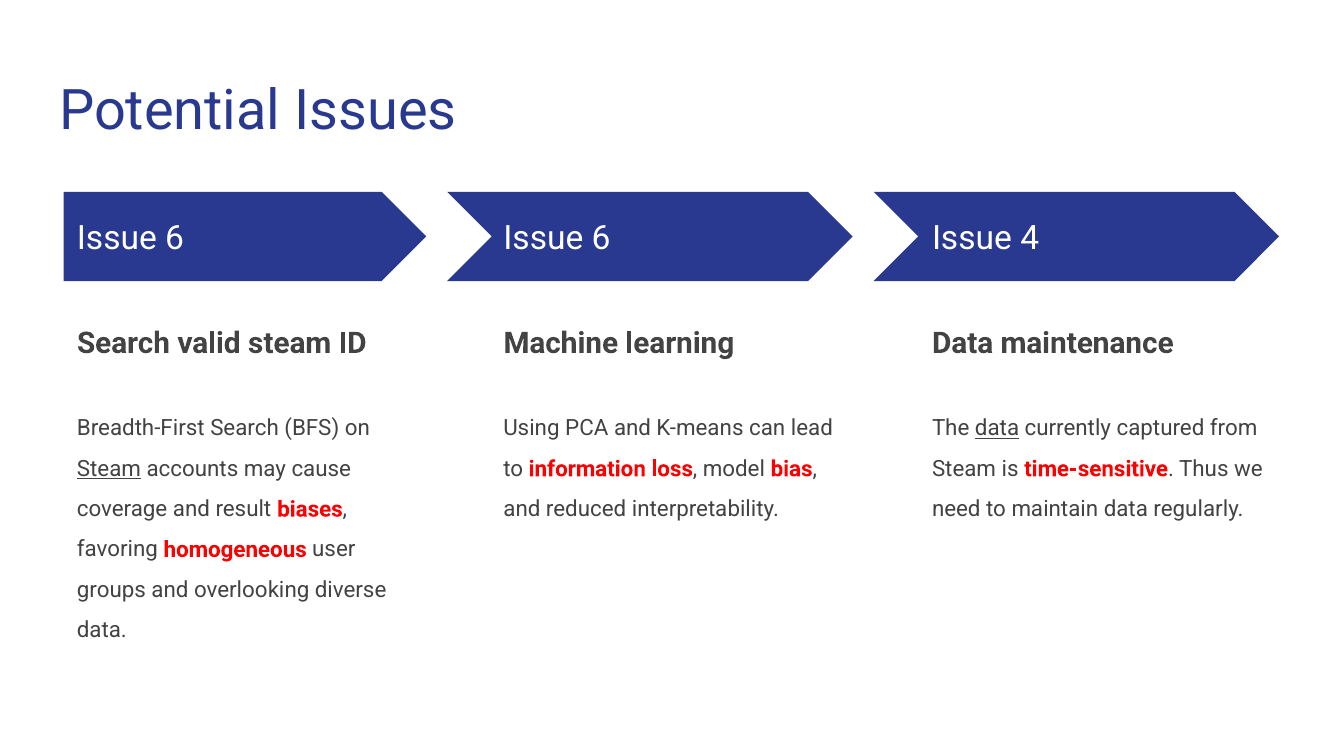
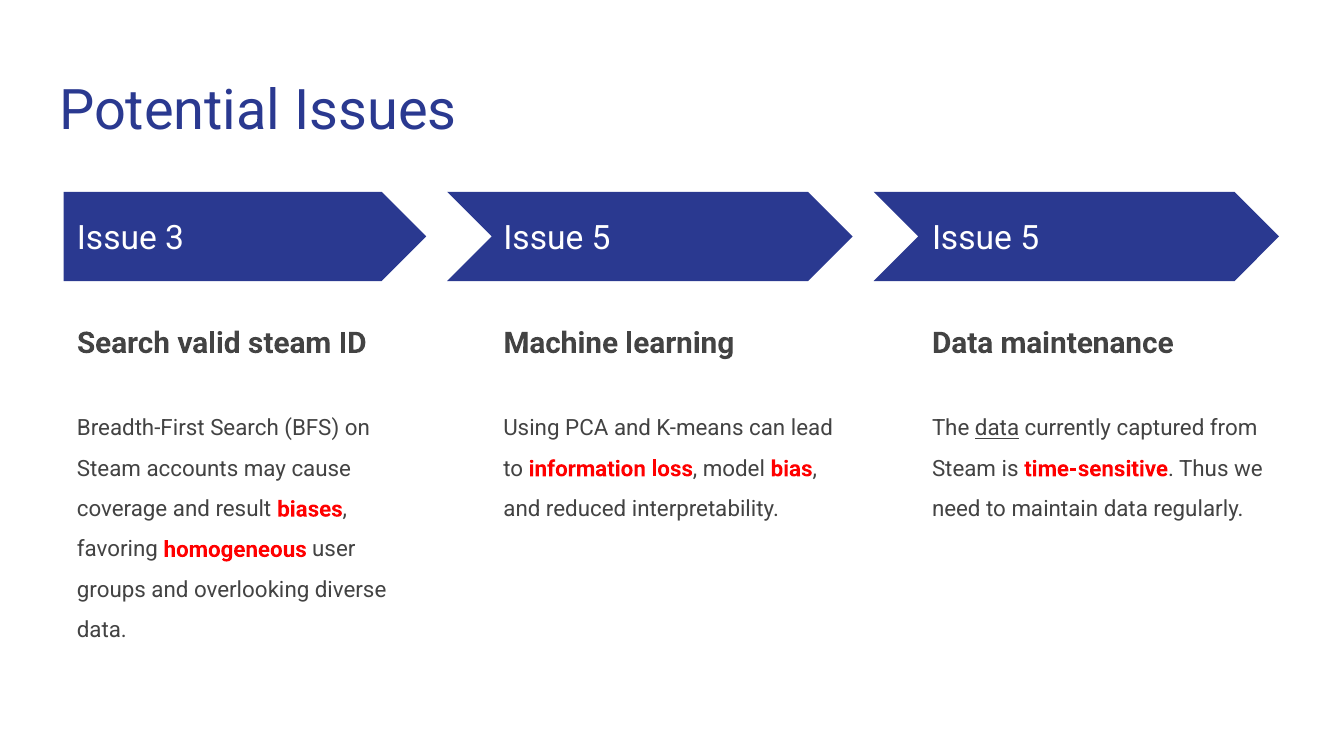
6: 6 -> 3 (175, 239)
6: 6 -> 5 (601, 239)
4: 4 -> 5 (1030, 239)
Steam underline: present -> none (109, 469)
